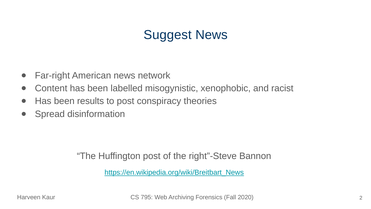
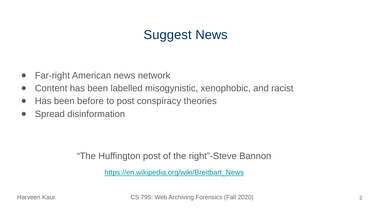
results: results -> before (90, 101)
